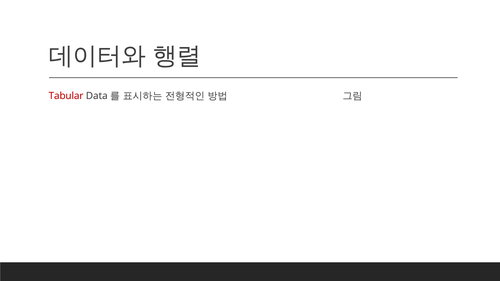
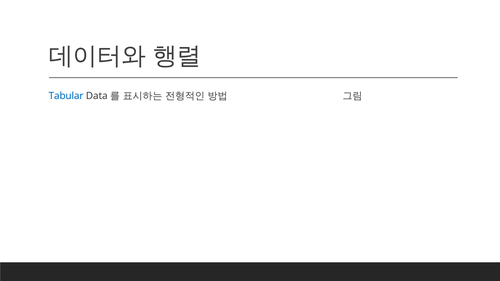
Tabular colour: red -> blue (66, 96)
